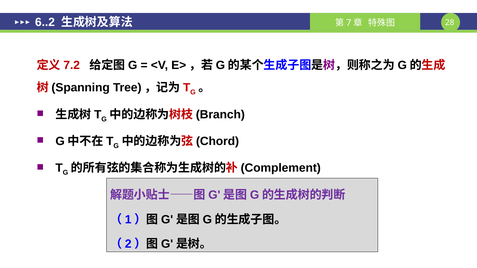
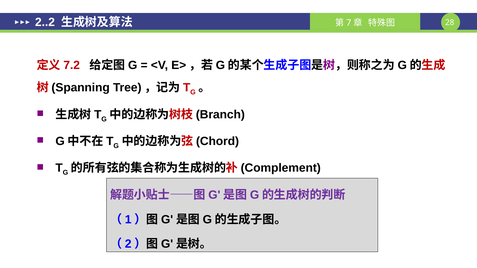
6..2: 6..2 -> 2..2 (45, 22)
